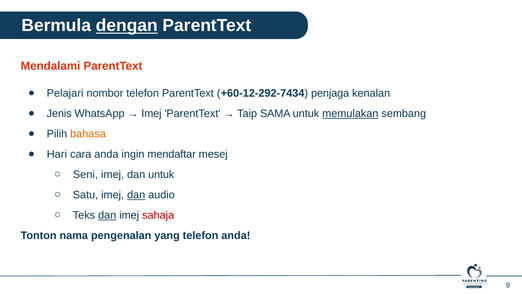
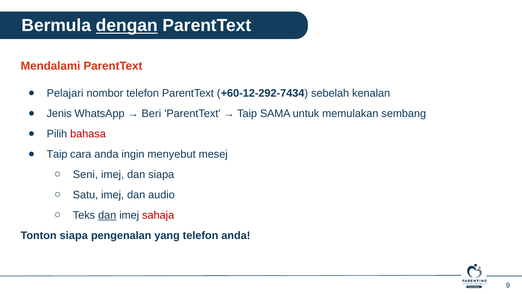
penjaga: penjaga -> sebelah (330, 93)
Imej: Imej -> Beri (151, 114)
memulakan underline: present -> none (350, 114)
bahasa colour: orange -> red (88, 134)
Hari: Hari -> Taip (57, 154)
mendaftar: mendaftar -> menyebut (172, 154)
dan untuk: untuk -> siapa (161, 174)
dan underline: present -> none (136, 195)
Tonton nama: nama -> siapa (74, 235)
